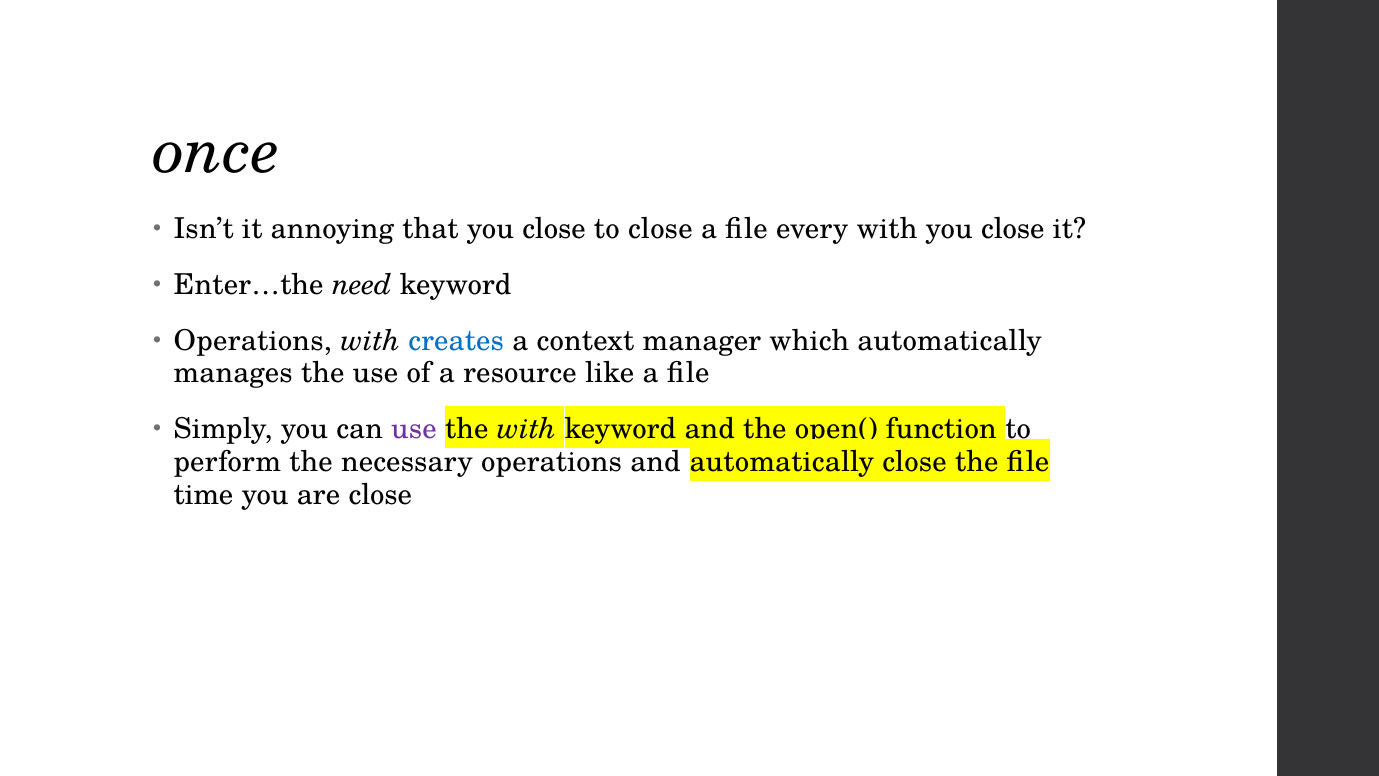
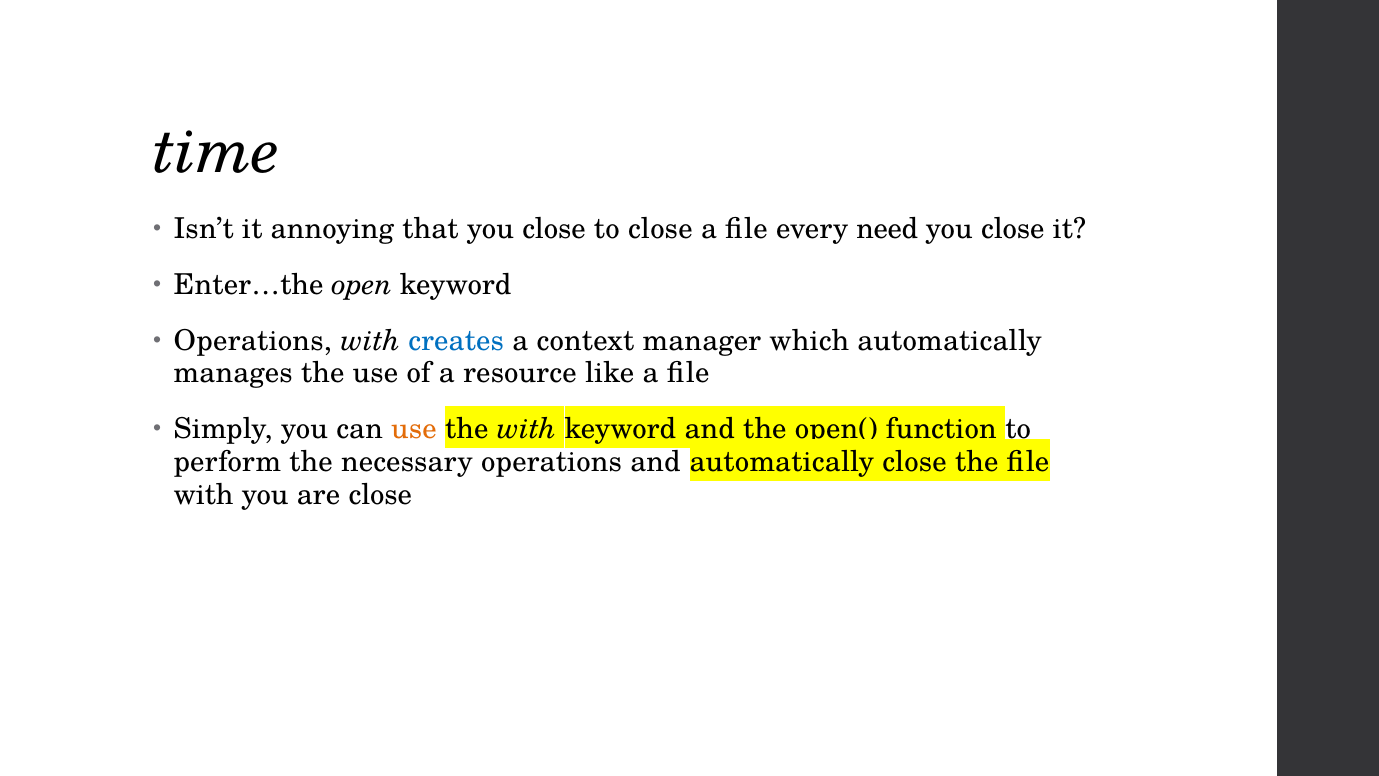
once: once -> time (217, 152)
every with: with -> need (887, 229)
need: need -> open (362, 285)
use colour: purple -> orange (414, 429)
time: time -> with (204, 495)
